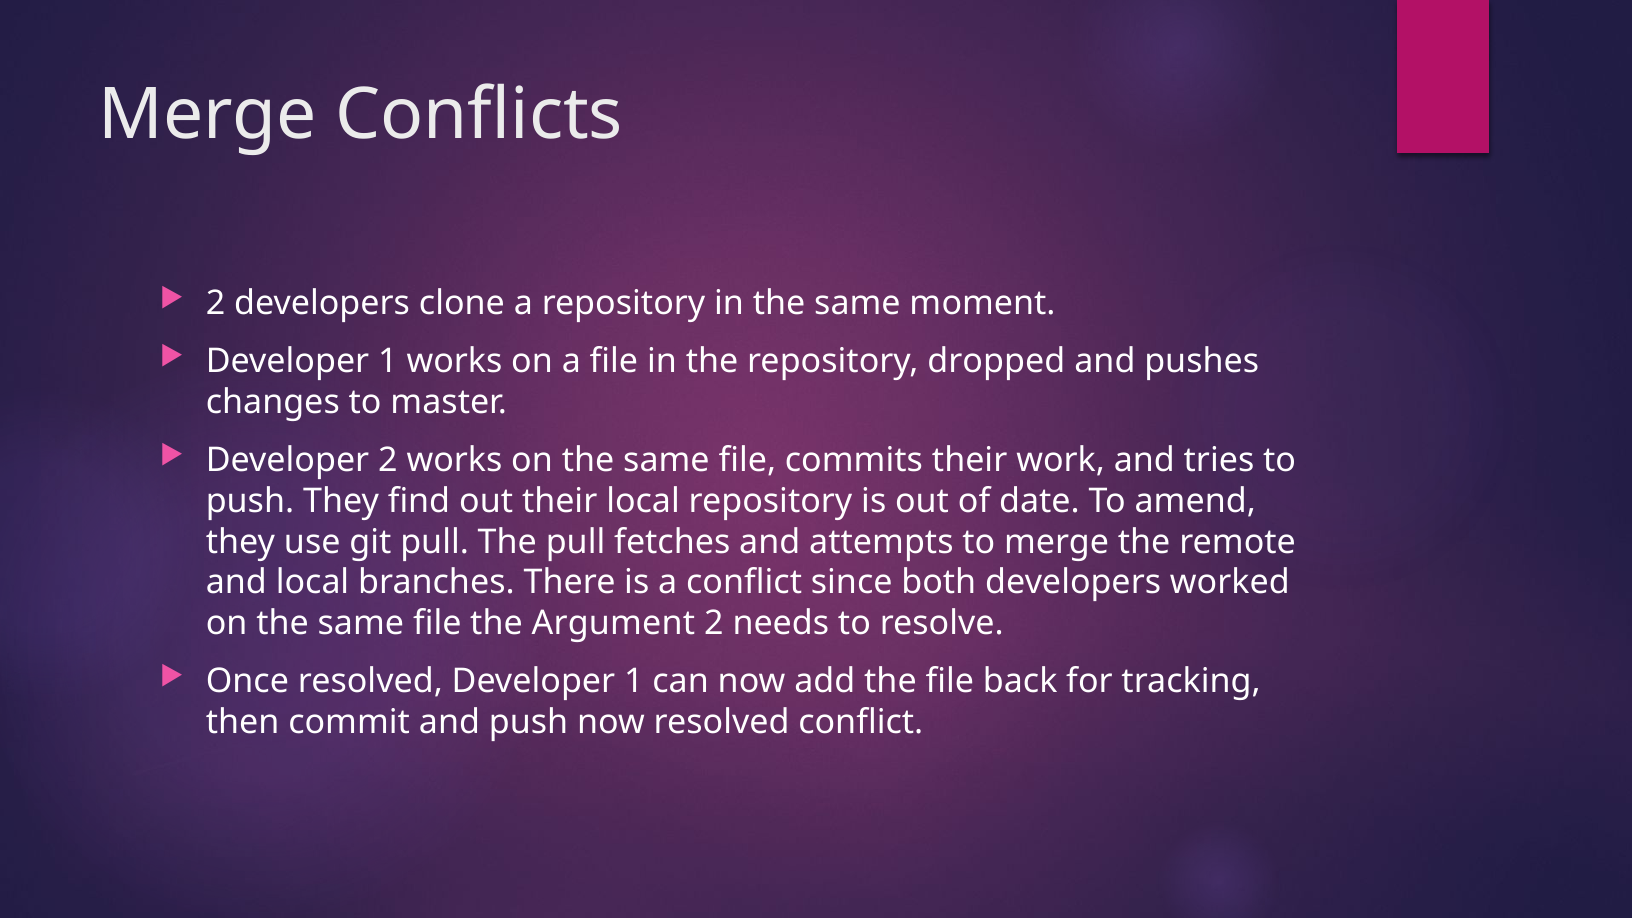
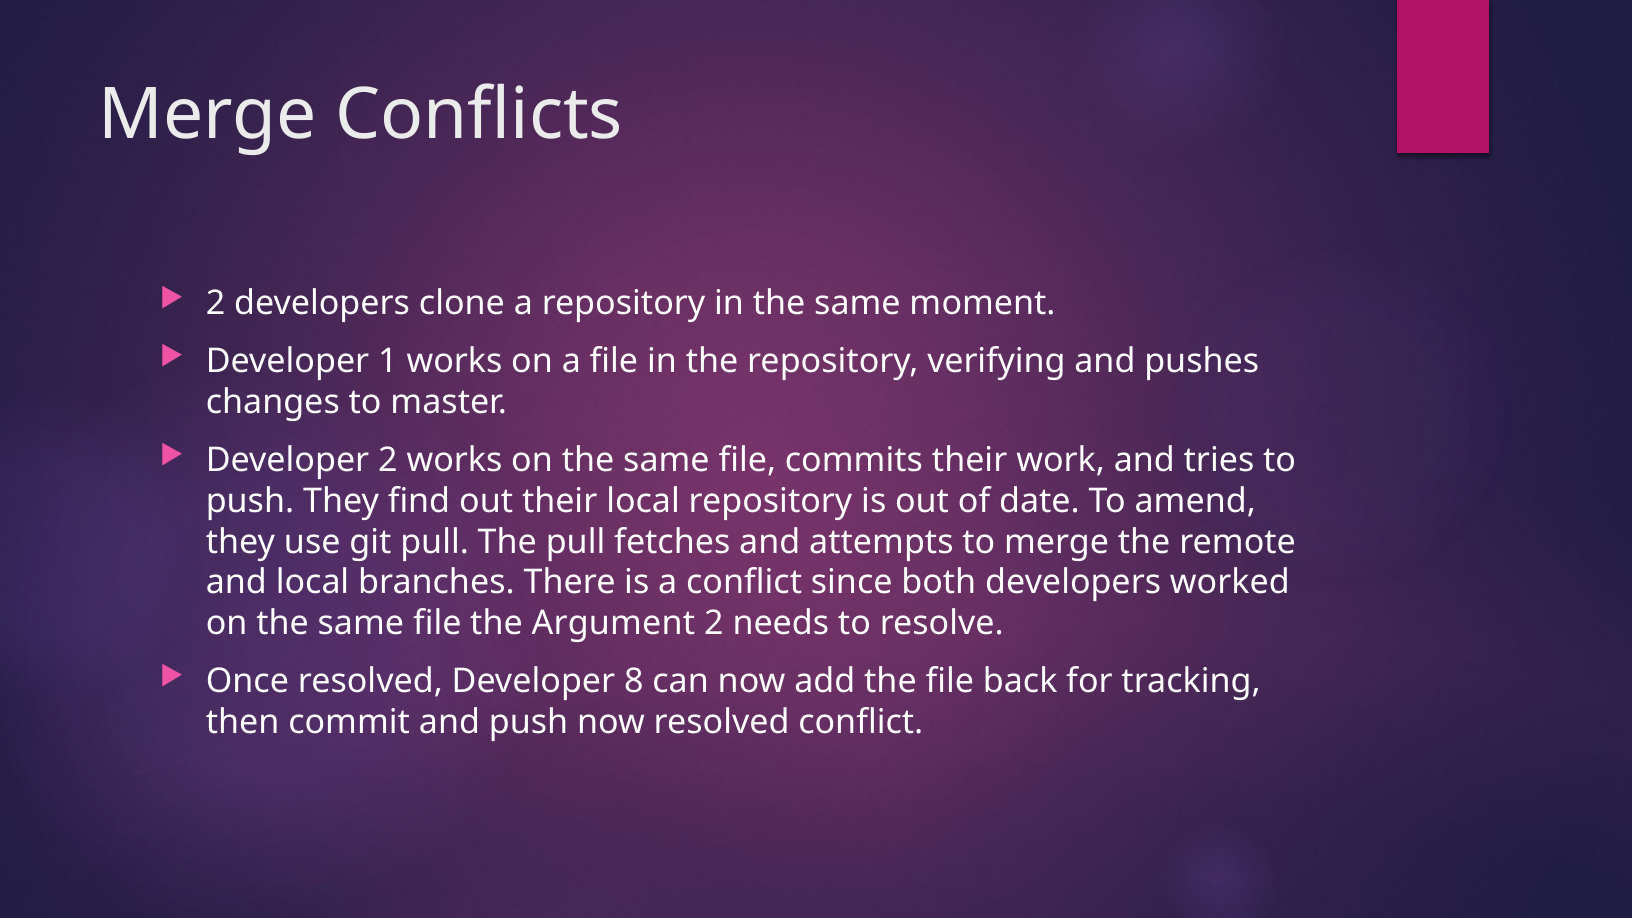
dropped: dropped -> verifying (996, 362)
resolved Developer 1: 1 -> 8 (634, 681)
